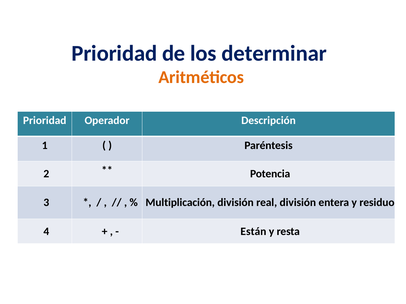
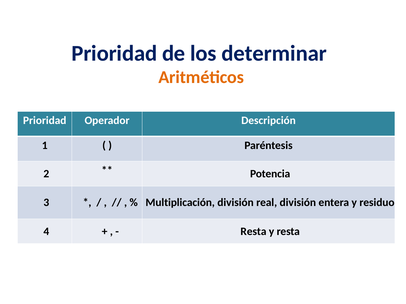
Están: Están -> Resta (253, 232)
